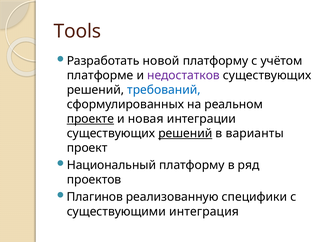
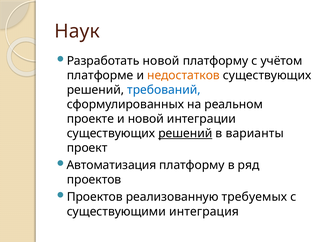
Tools: Tools -> Наук (77, 31)
недостатков colour: purple -> orange (183, 75)
проекте underline: present -> none (90, 119)
и новая: новая -> новой (146, 119)
Национальный: Национальный -> Автоматизация (111, 165)
Плагинов: Плагинов -> Проектов (95, 197)
специфики: специфики -> требуемых (254, 197)
